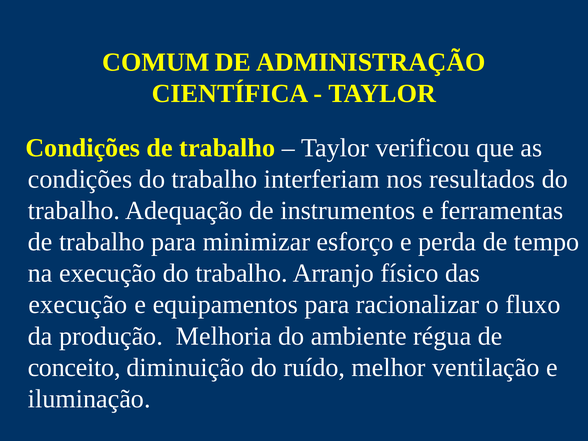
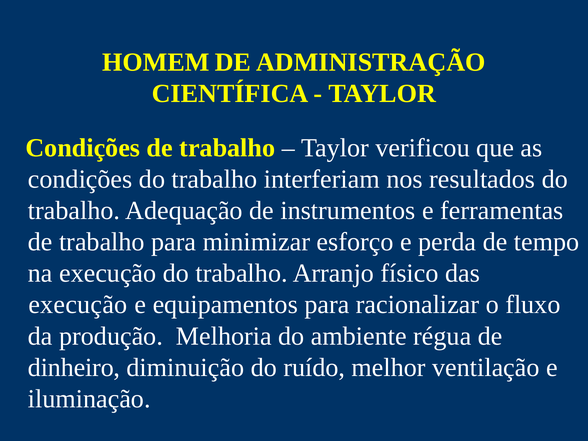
COMUM: COMUM -> HOMEM (156, 62)
conceito: conceito -> dinheiro (74, 367)
